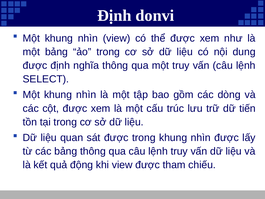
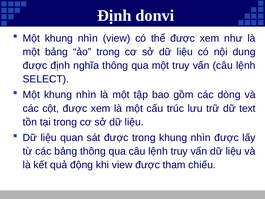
tiến: tiến -> text (247, 108)
